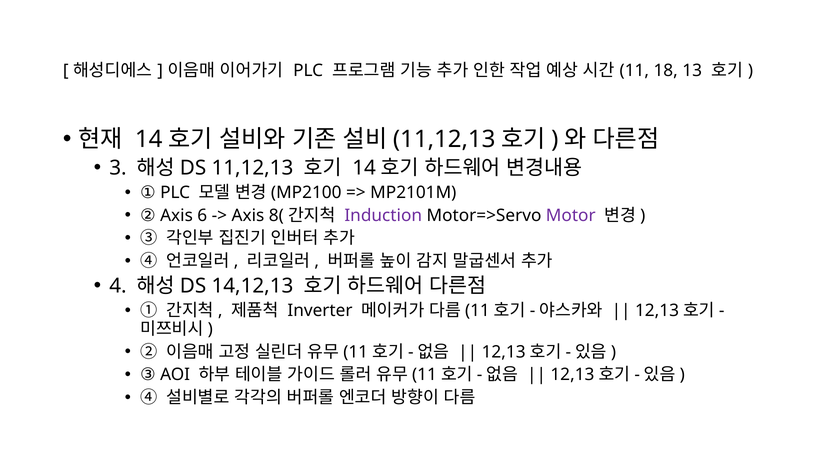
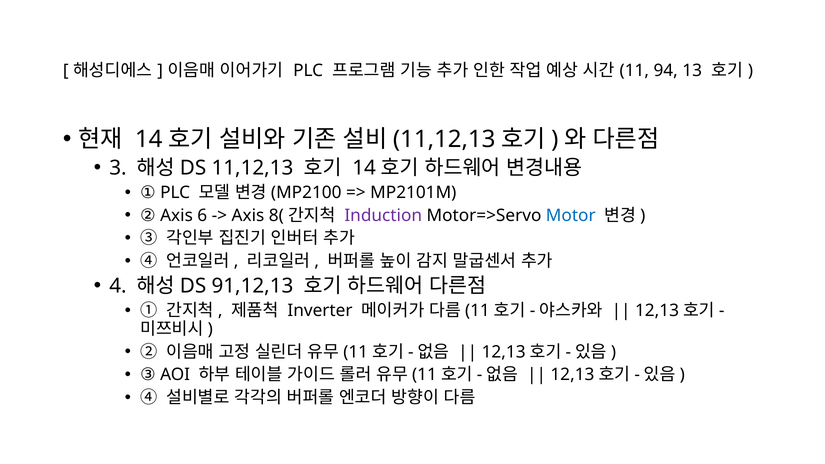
18: 18 -> 94 (666, 71)
Motor colour: purple -> blue (571, 215)
14,12,13: 14,12,13 -> 91,12,13 (252, 286)
